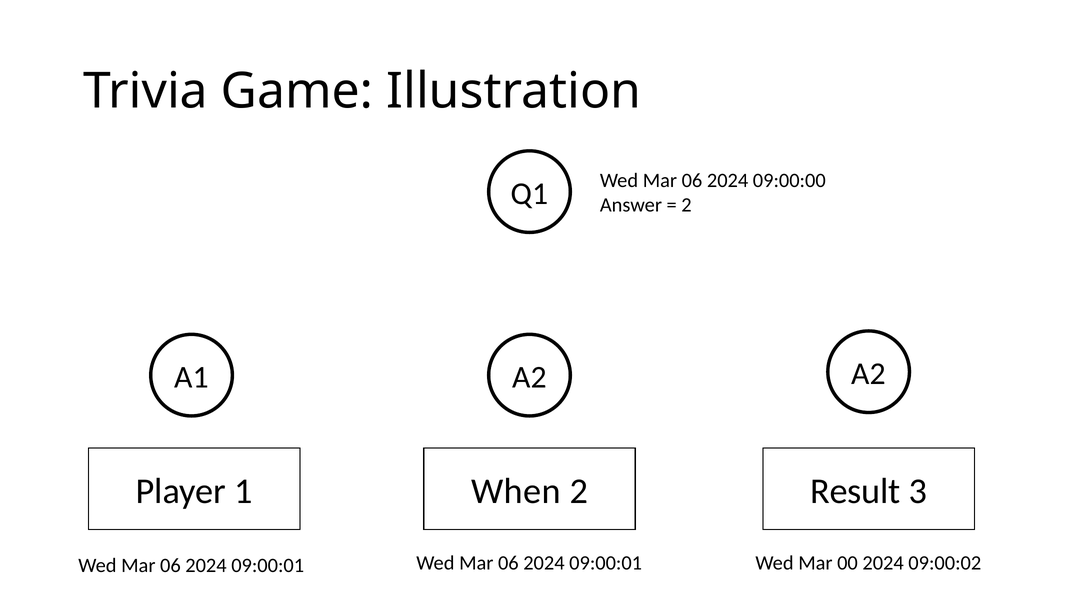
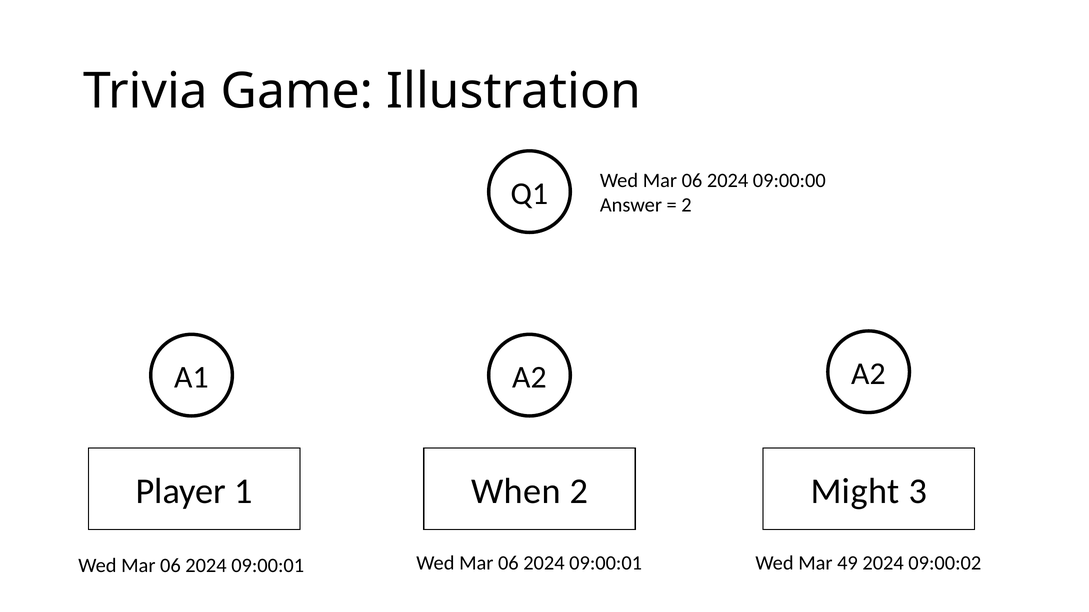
Result: Result -> Might (855, 492)
00: 00 -> 49 (847, 563)
